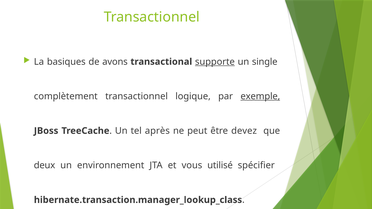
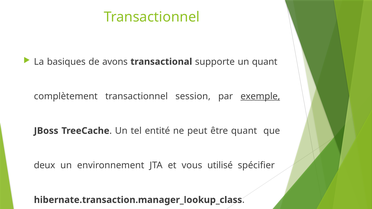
supporte underline: present -> none (215, 62)
un single: single -> quant (265, 62)
logique: logique -> session (193, 96)
après: après -> entité (157, 131)
être devez: devez -> quant (244, 131)
